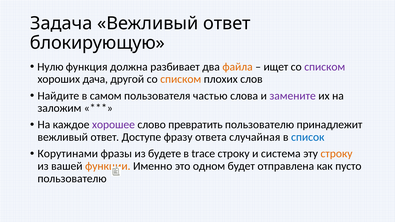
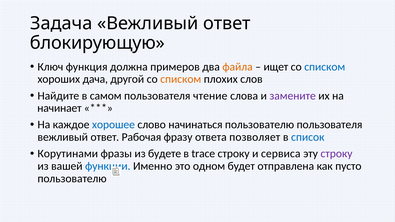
Нулю: Нулю -> Ключ (50, 67)
разбивает: разбивает -> примеров (175, 67)
списком colour: purple -> blue (325, 67)
частью: частью -> чтение (210, 96)
заложим: заложим -> начинает (59, 108)
хорошее colour: purple -> blue (113, 125)
превратить: превратить -> начинаться (195, 125)
пользователю принадлежит: принадлежит -> пользователя (330, 125)
Доступе: Доступе -> Рабочая (141, 137)
случайная: случайная -> позволяет (255, 137)
система: система -> сервиса (281, 154)
строку colour: orange -> purple (337, 154)
функции colour: orange -> blue (108, 166)
